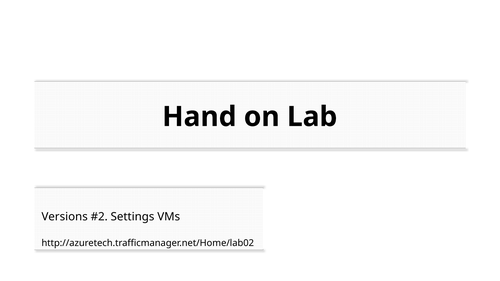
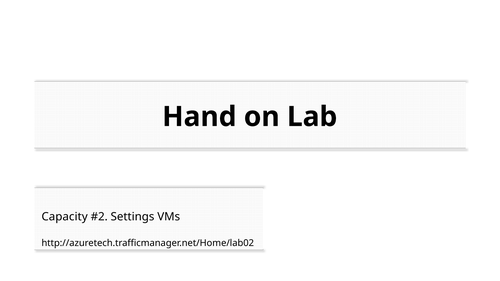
Versions: Versions -> Capacity (65, 217)
